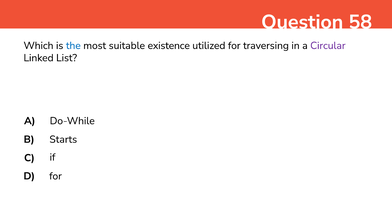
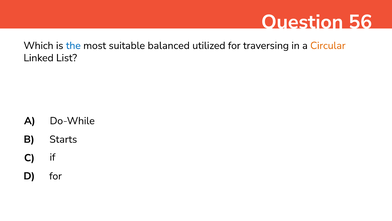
58: 58 -> 56 (360, 22)
existence: existence -> balanced (169, 45)
Circular colour: purple -> orange (328, 45)
